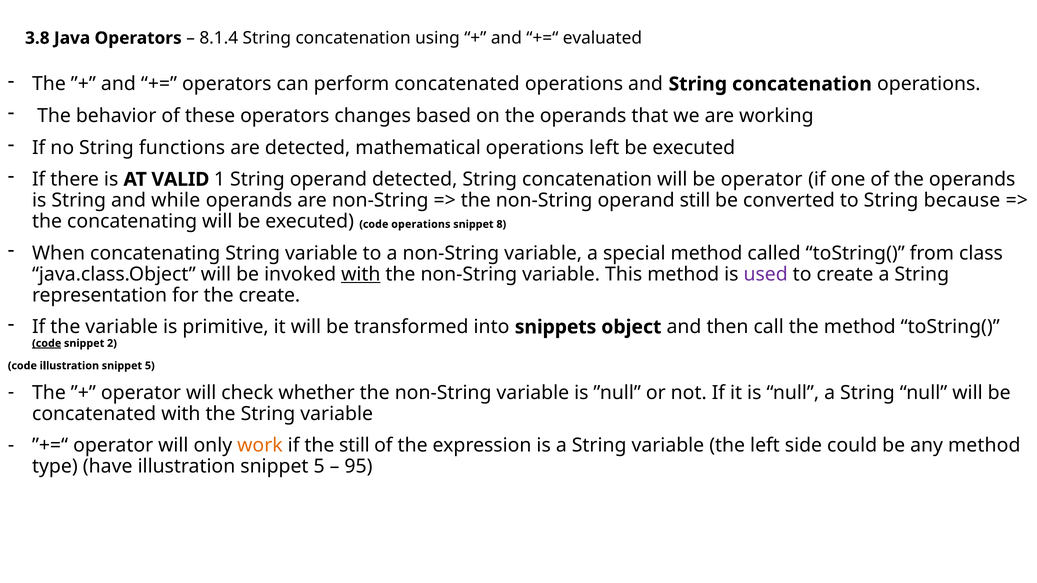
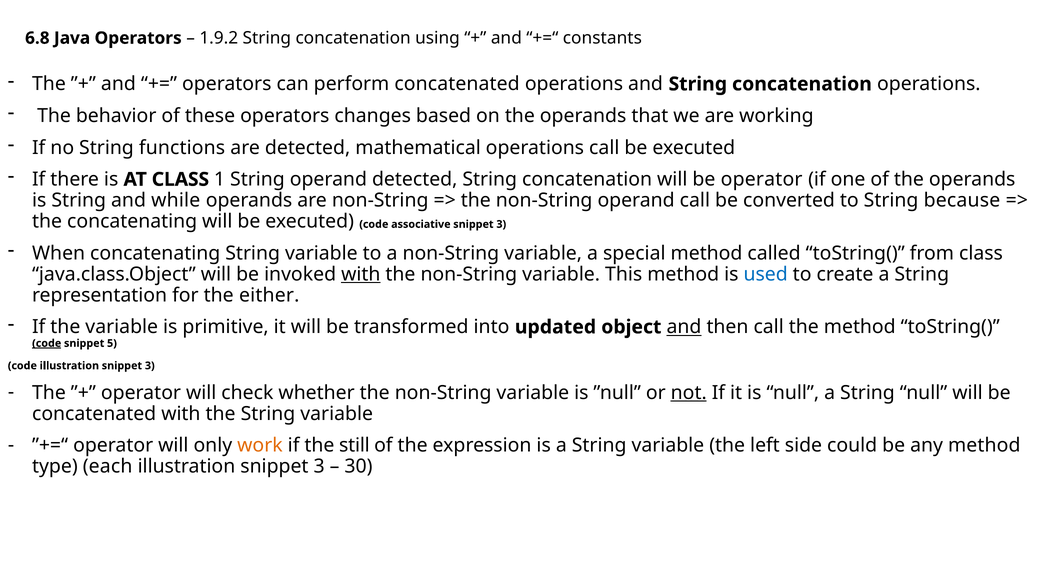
3.8: 3.8 -> 6.8 (37, 38)
8.1.4: 8.1.4 -> 1.9.2 (219, 38)
evaluated: evaluated -> constants (602, 38)
operations left: left -> call (604, 148)
AT VALID: VALID -> CLASS (180, 180)
operand still: still -> call (695, 201)
code operations: operations -> associative (421, 224)
8: 8 -> 3 (501, 224)
used colour: purple -> blue (766, 274)
the create: create -> either (269, 295)
snippets: snippets -> updated (555, 327)
and underline: none -> present (684, 327)
2: 2 -> 5 (112, 343)
code illustration snippet 5: 5 -> 3 (150, 366)
not underline: none -> present (689, 393)
have: have -> each (108, 467)
5: 5 -> 3 (319, 467)
95: 95 -> 30 (359, 467)
